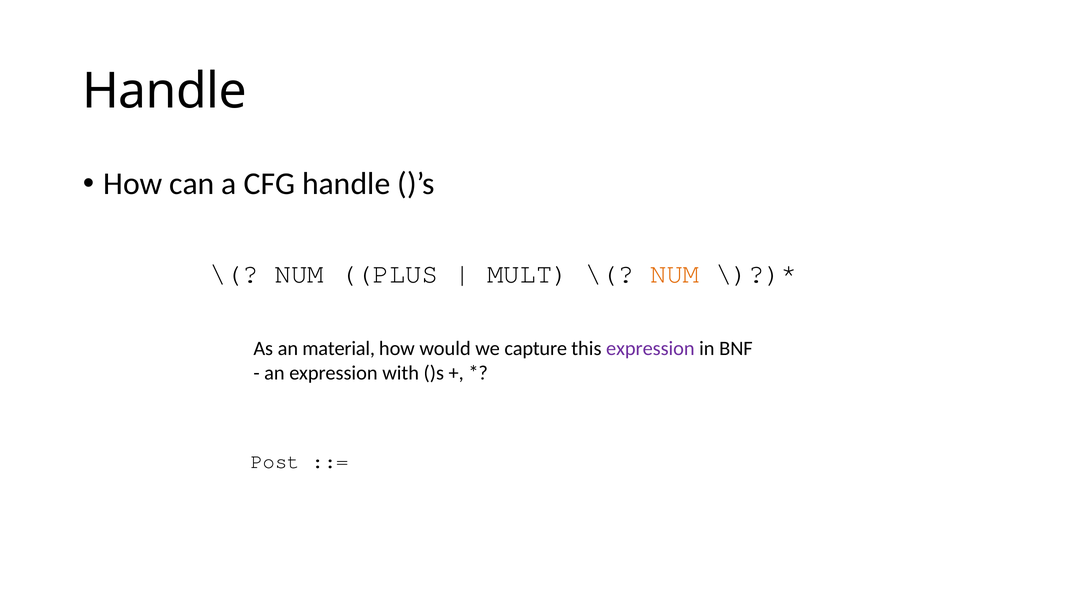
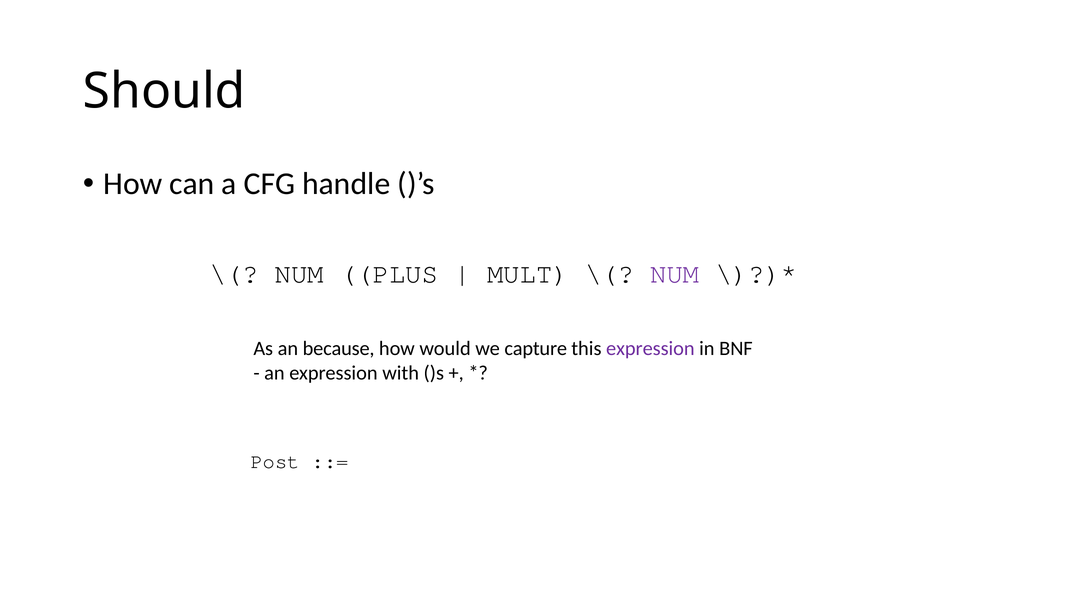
Handle: Handle -> Should (164, 91)
NUM colour: orange -> purple (675, 274)
material: material -> because (339, 349)
